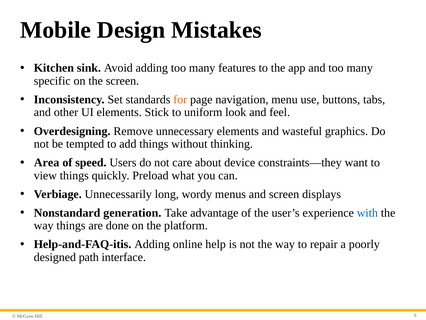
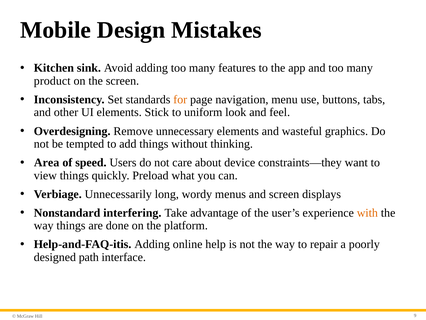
specific: specific -> product (52, 81)
generation: generation -> interfering (132, 213)
with colour: blue -> orange (367, 213)
